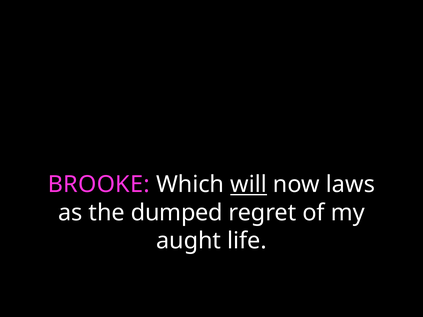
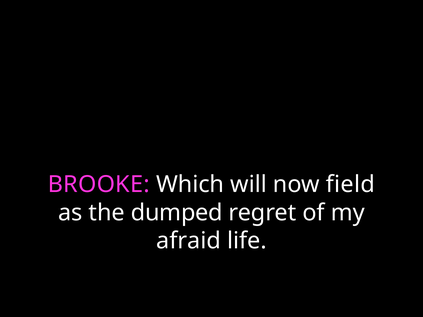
will underline: present -> none (249, 185)
laws: laws -> field (350, 185)
aught: aught -> afraid (189, 241)
